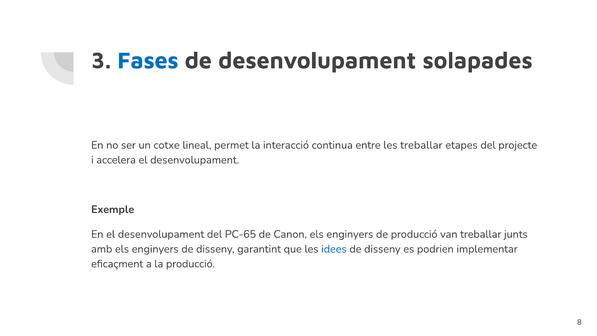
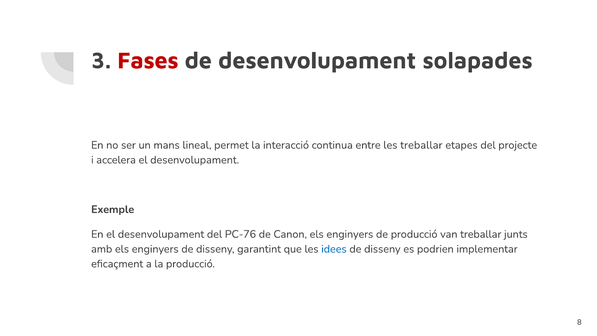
Fases colour: blue -> red (148, 61)
cotxe: cotxe -> mans (167, 145)
PC-65: PC-65 -> PC-76 (240, 234)
